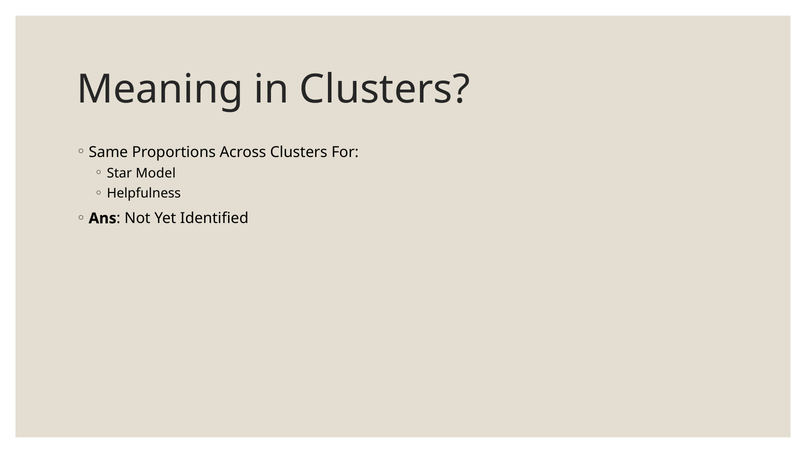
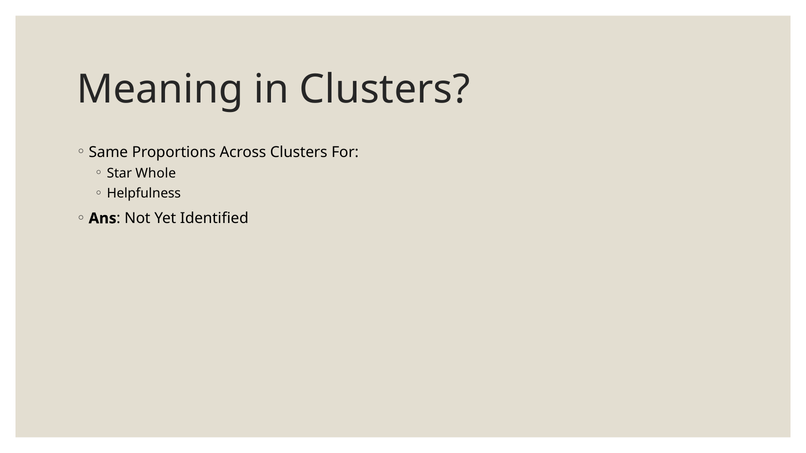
Model: Model -> Whole (156, 173)
